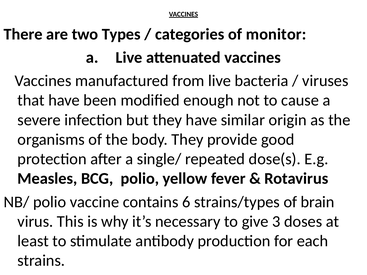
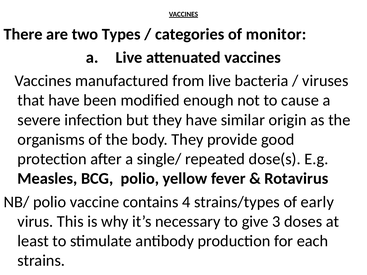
6: 6 -> 4 (186, 202)
brain: brain -> early (317, 202)
